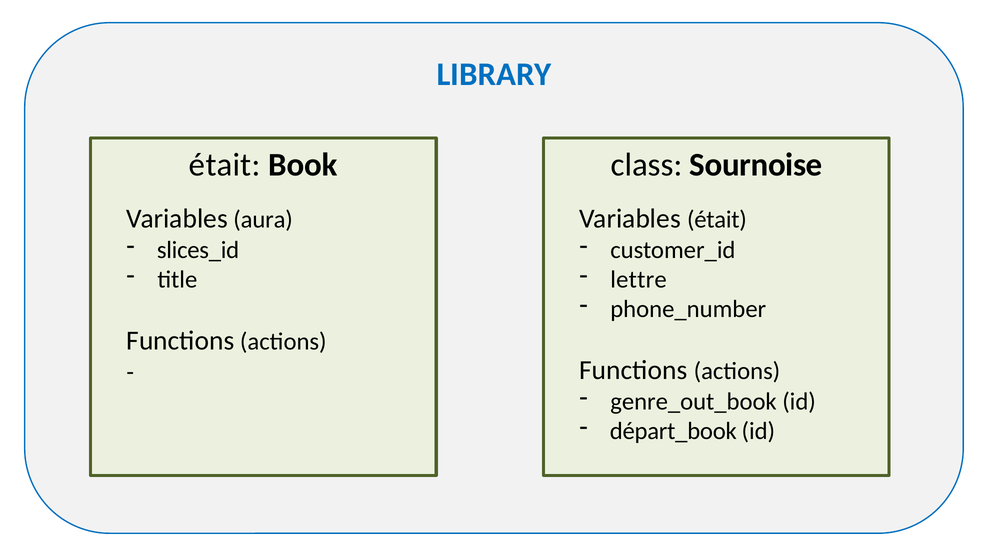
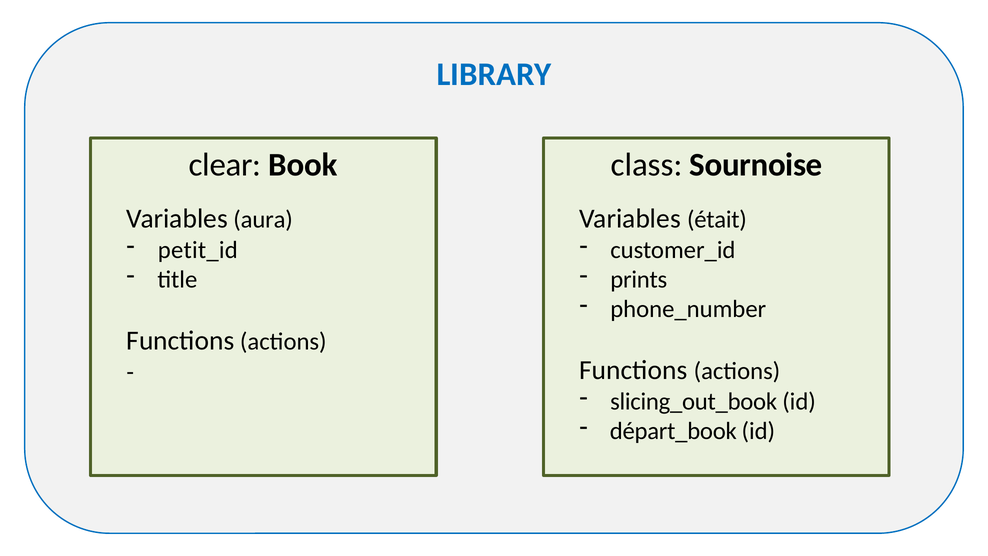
était: était -> clear (225, 165)
slices_id: slices_id -> petit_id (198, 250)
lettre: lettre -> prints (639, 279)
genre_out_book: genre_out_book -> slicing_out_book (694, 401)
